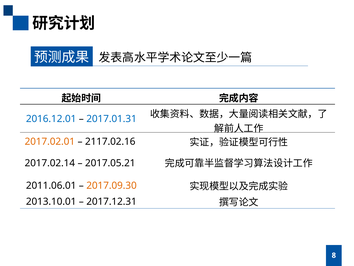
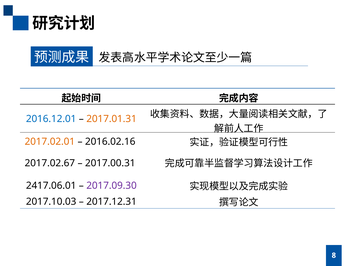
2017.01.31 colour: blue -> orange (112, 119)
2117.02.16: 2117.02.16 -> 2016.02.16 (110, 141)
2017.02.14: 2017.02.14 -> 2017.02.67 (50, 163)
2017.05.21: 2017.05.21 -> 2017.00.31 (110, 163)
2011.06.01: 2011.06.01 -> 2417.06.01 (51, 185)
2017.09.30 colour: orange -> purple (112, 185)
2013.10.01: 2013.10.01 -> 2017.10.03 (51, 201)
